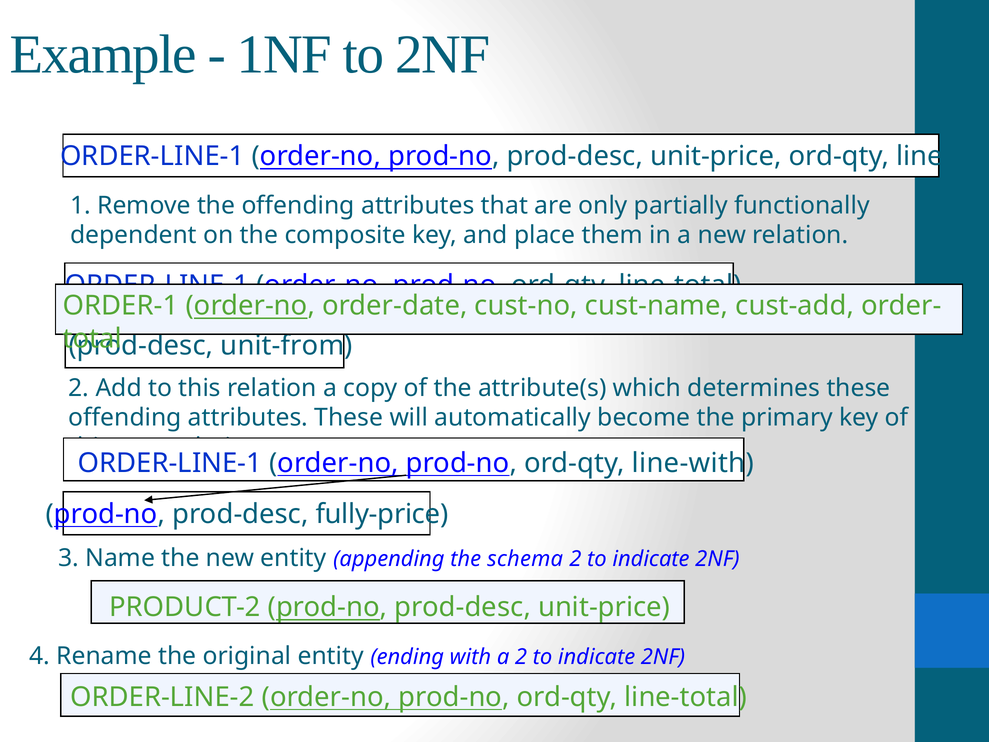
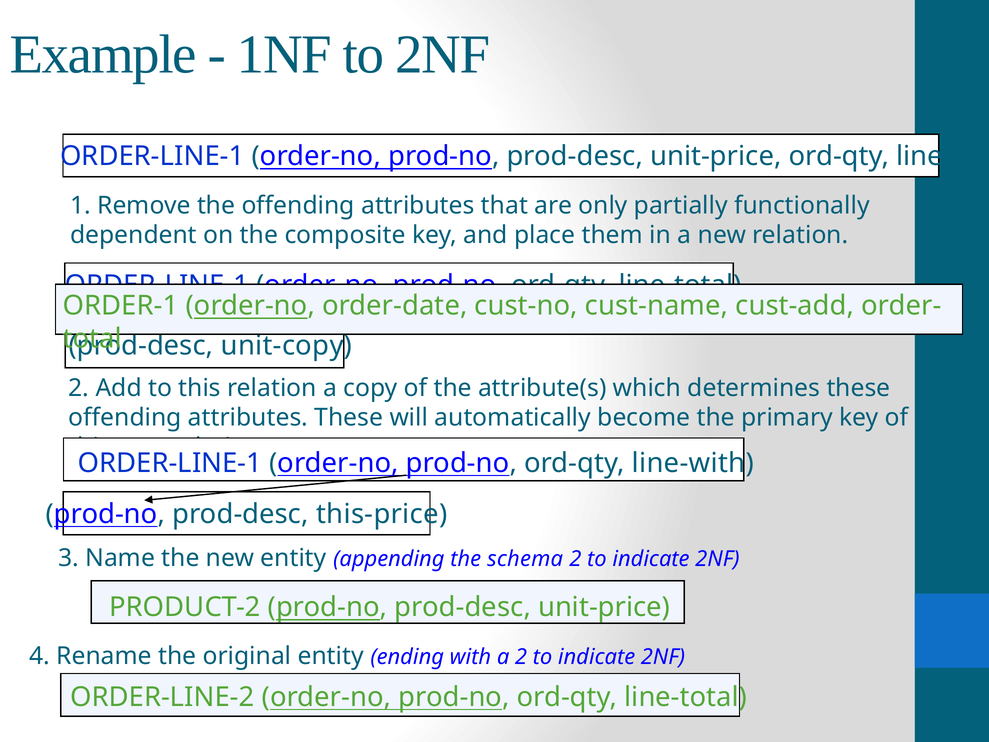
unit-from: unit-from -> unit-copy (286, 346)
fully-price: fully-price -> this-price (382, 514)
